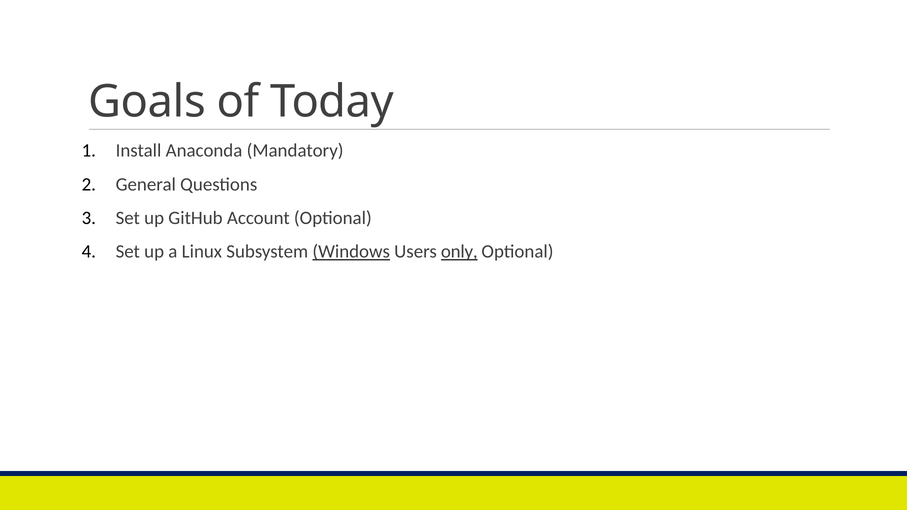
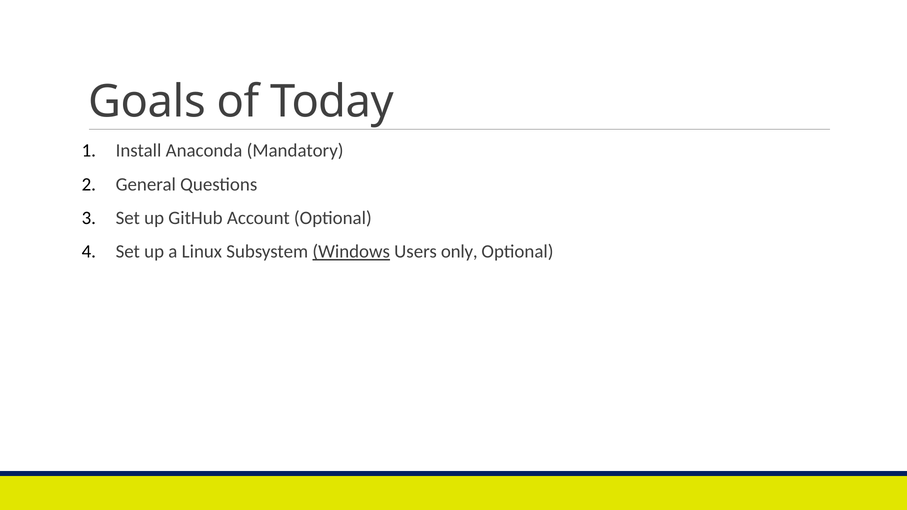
only underline: present -> none (459, 252)
